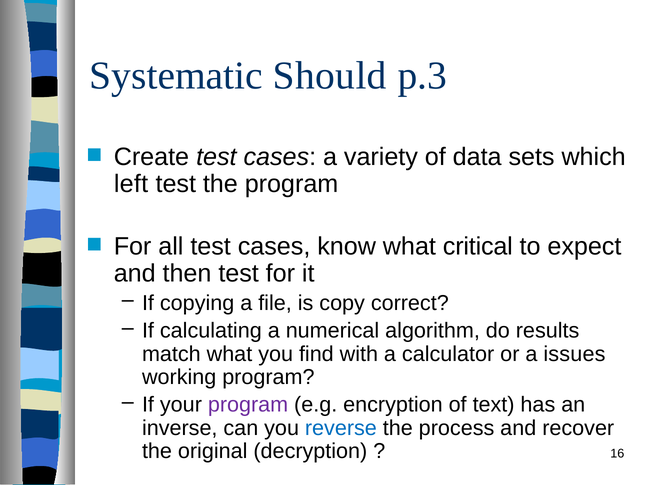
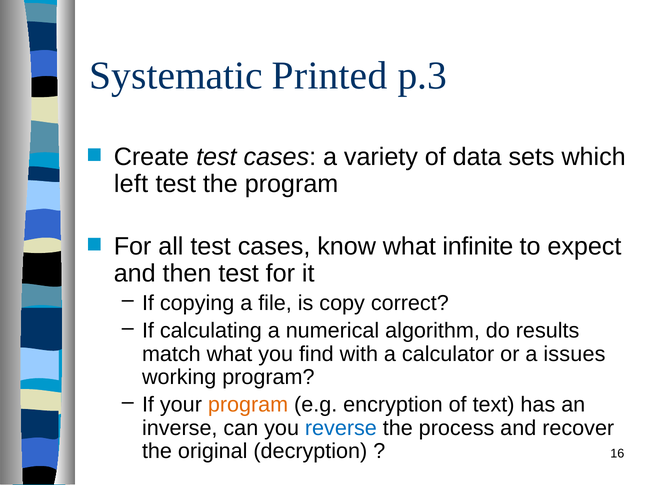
Should: Should -> Printed (330, 76)
critical: critical -> infinite (478, 246)
program colour: purple -> orange (248, 405)
